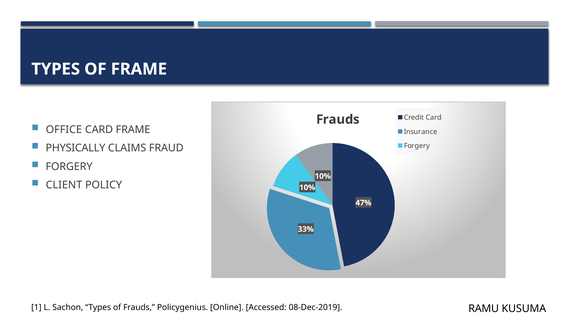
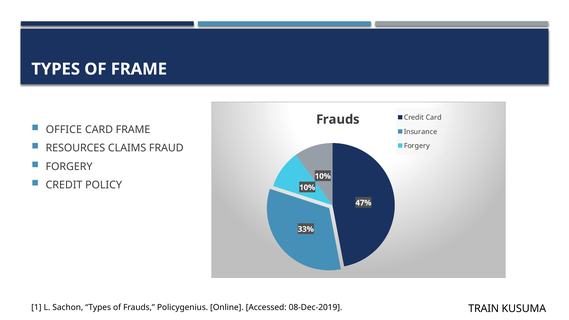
PHYSICALLY: PHYSICALLY -> RESOURCES (75, 148)
CLIENT: CLIENT -> CREDIT (64, 185)
RAMU: RAMU -> TRAIN (484, 309)
